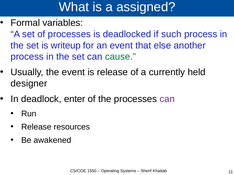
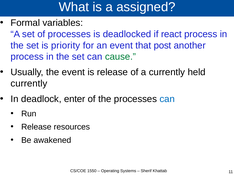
such: such -> react (171, 34)
writeup: writeup -> priority (66, 46)
else: else -> post (162, 46)
designer: designer -> currently (29, 84)
can colour: purple -> blue (167, 99)
